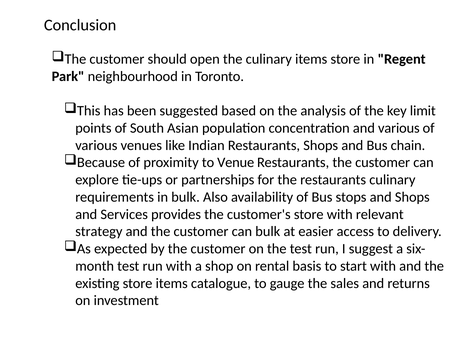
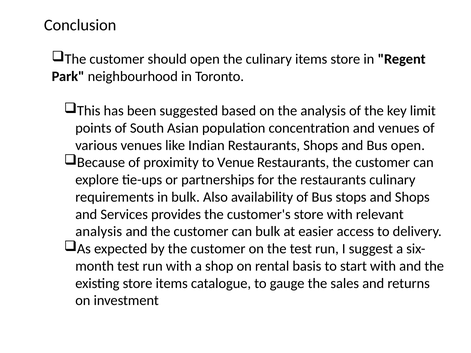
and various: various -> venues (399, 128)
Bus chain: chain -> open (408, 145)
strategy: strategy -> analysis (99, 232)
